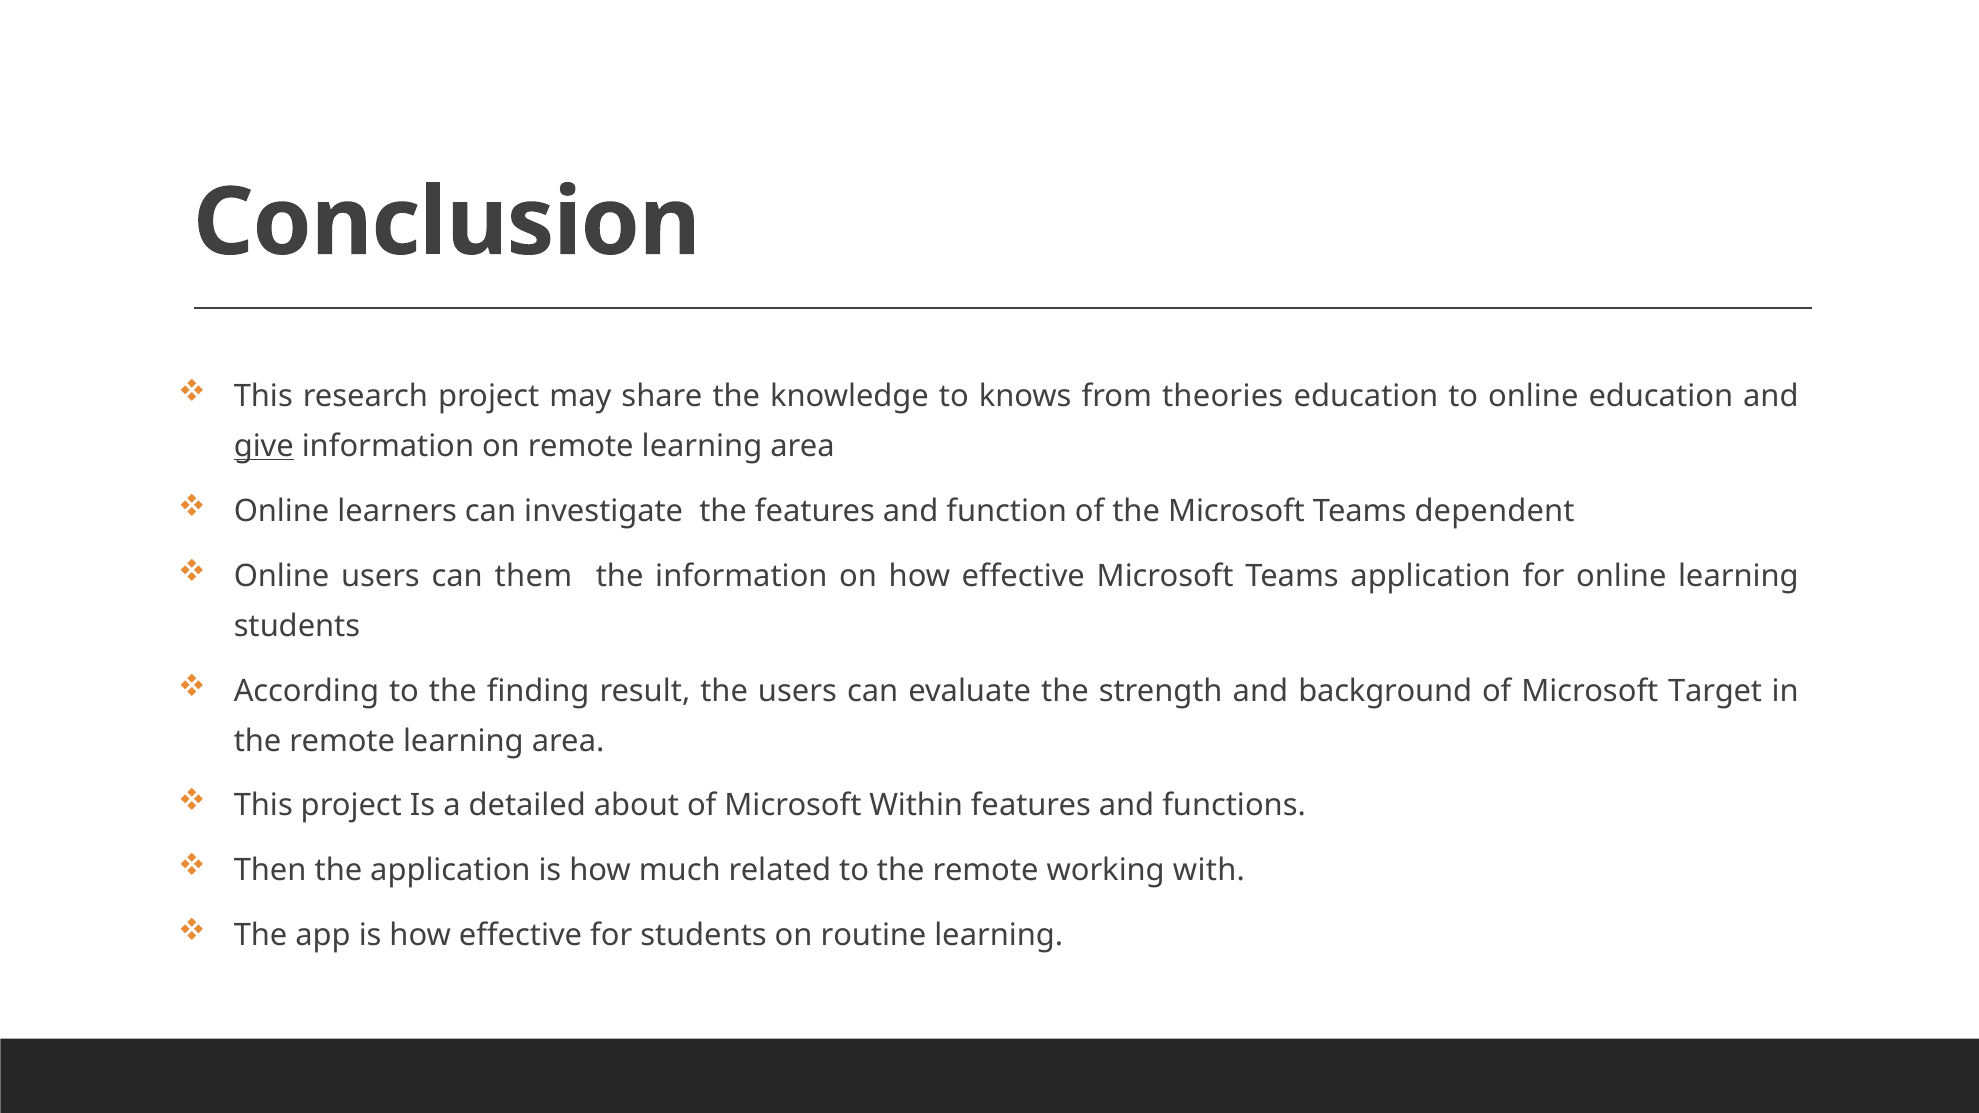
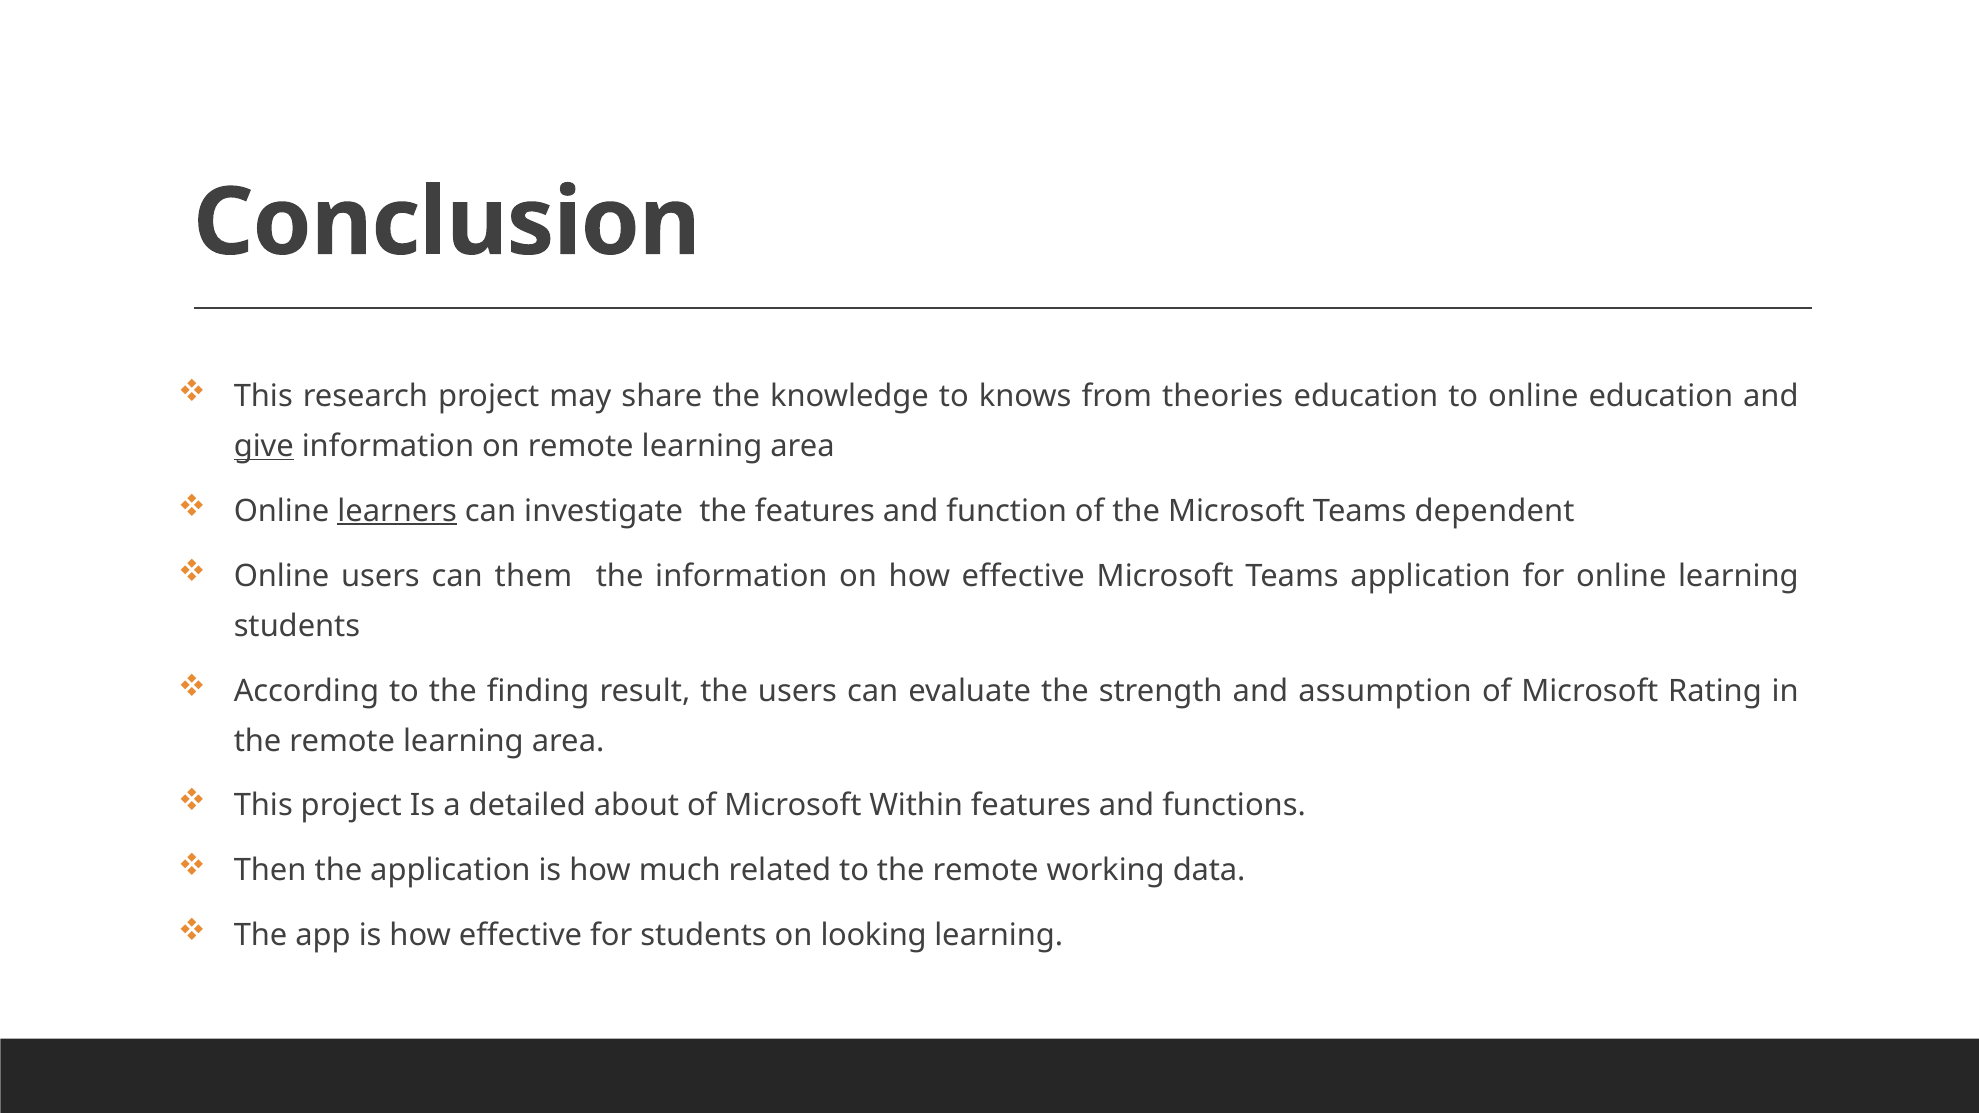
learners underline: none -> present (397, 511)
background: background -> assumption (1385, 691)
Target: Target -> Rating (1715, 691)
with: with -> data (1209, 871)
routine: routine -> looking (874, 936)
